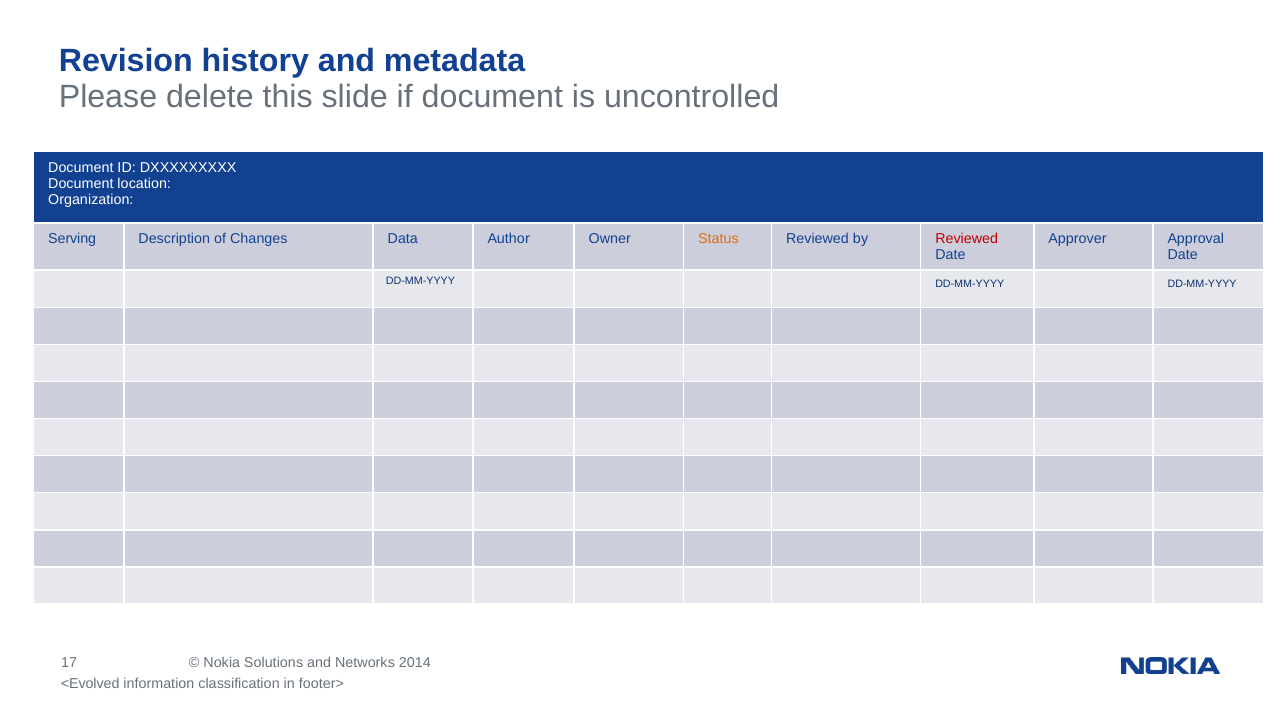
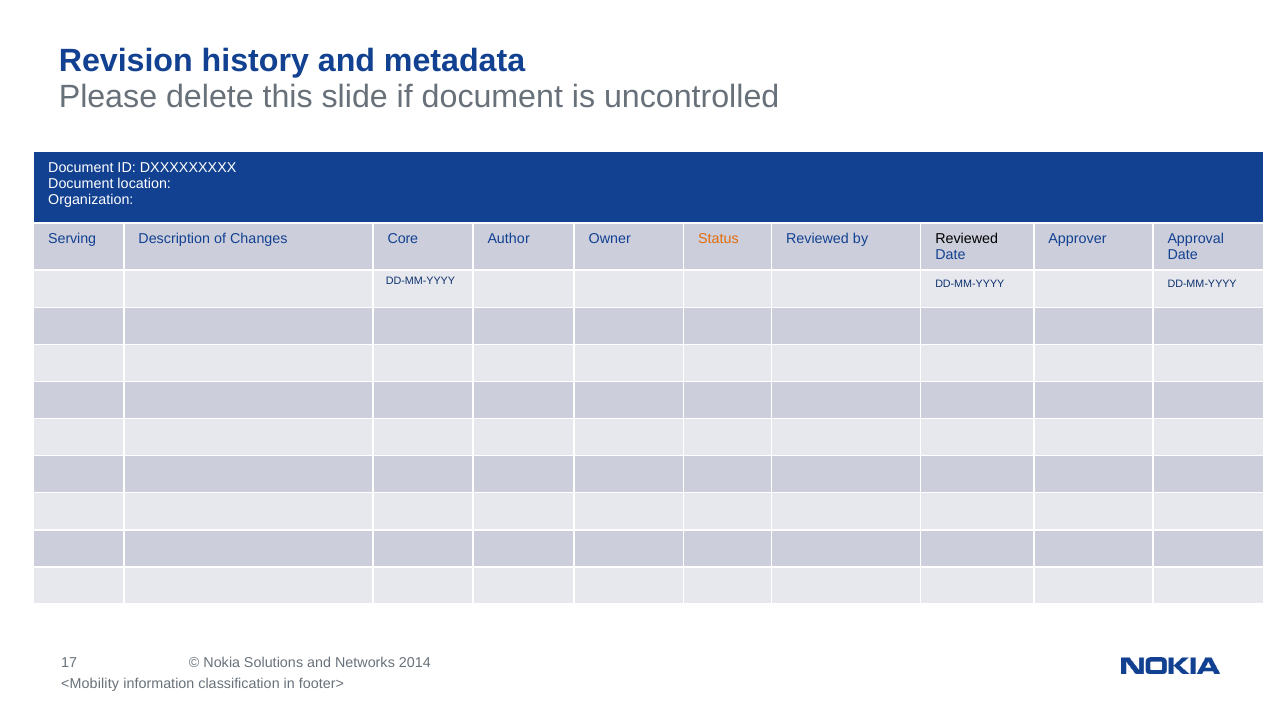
Data: Data -> Core (403, 239)
Reviewed colour: red -> black (967, 239)
<Evolved: <Evolved -> <Mobility (90, 684)
